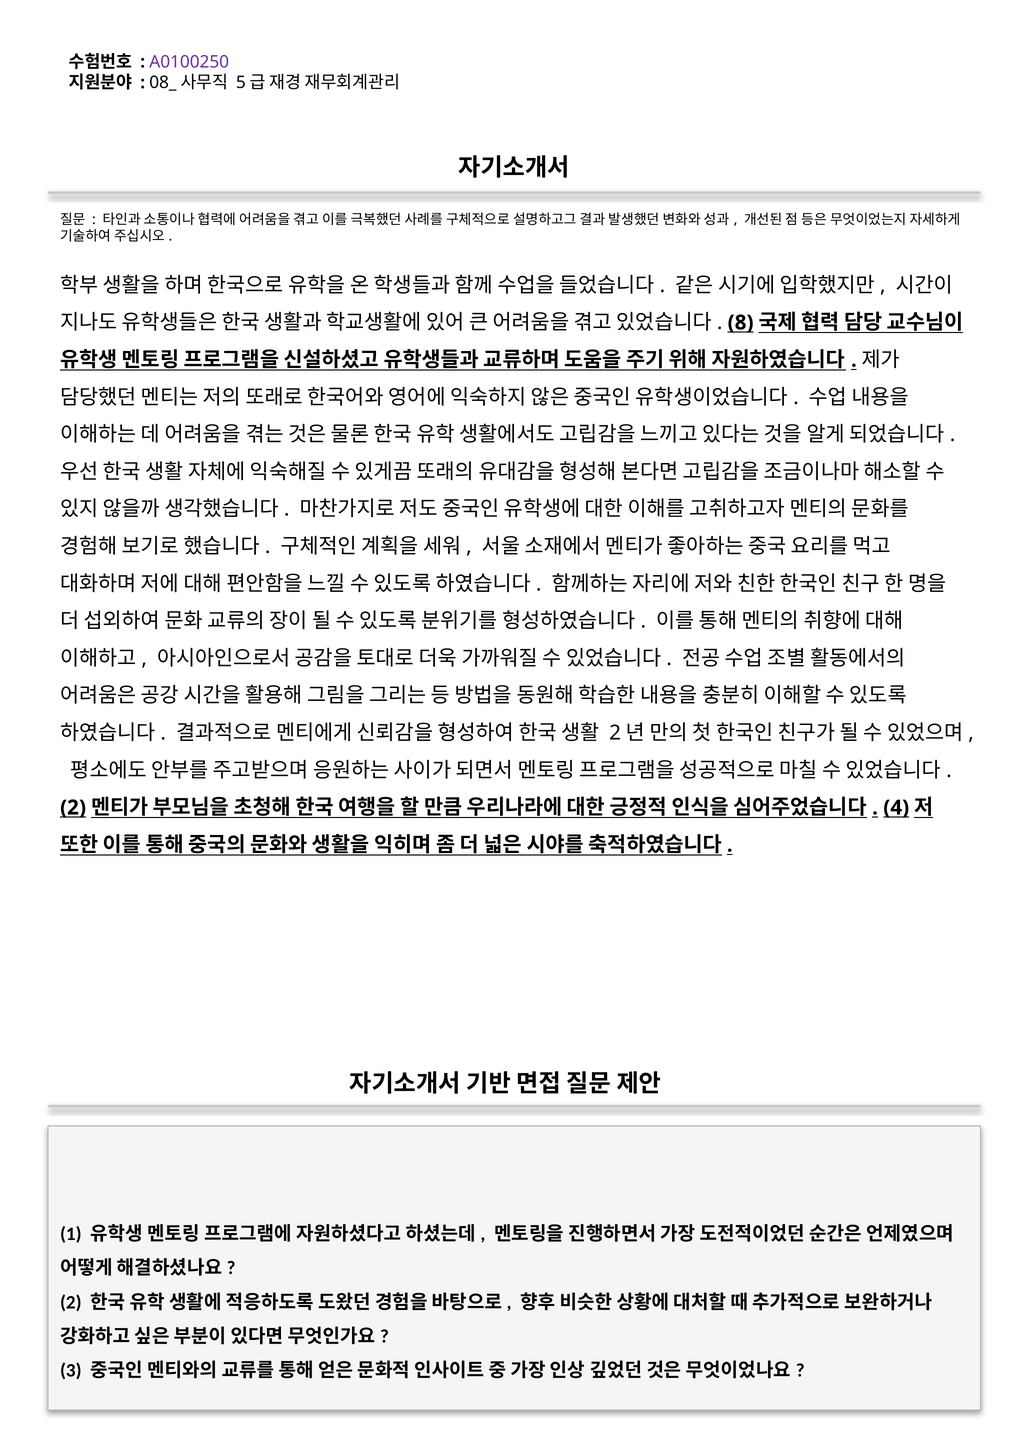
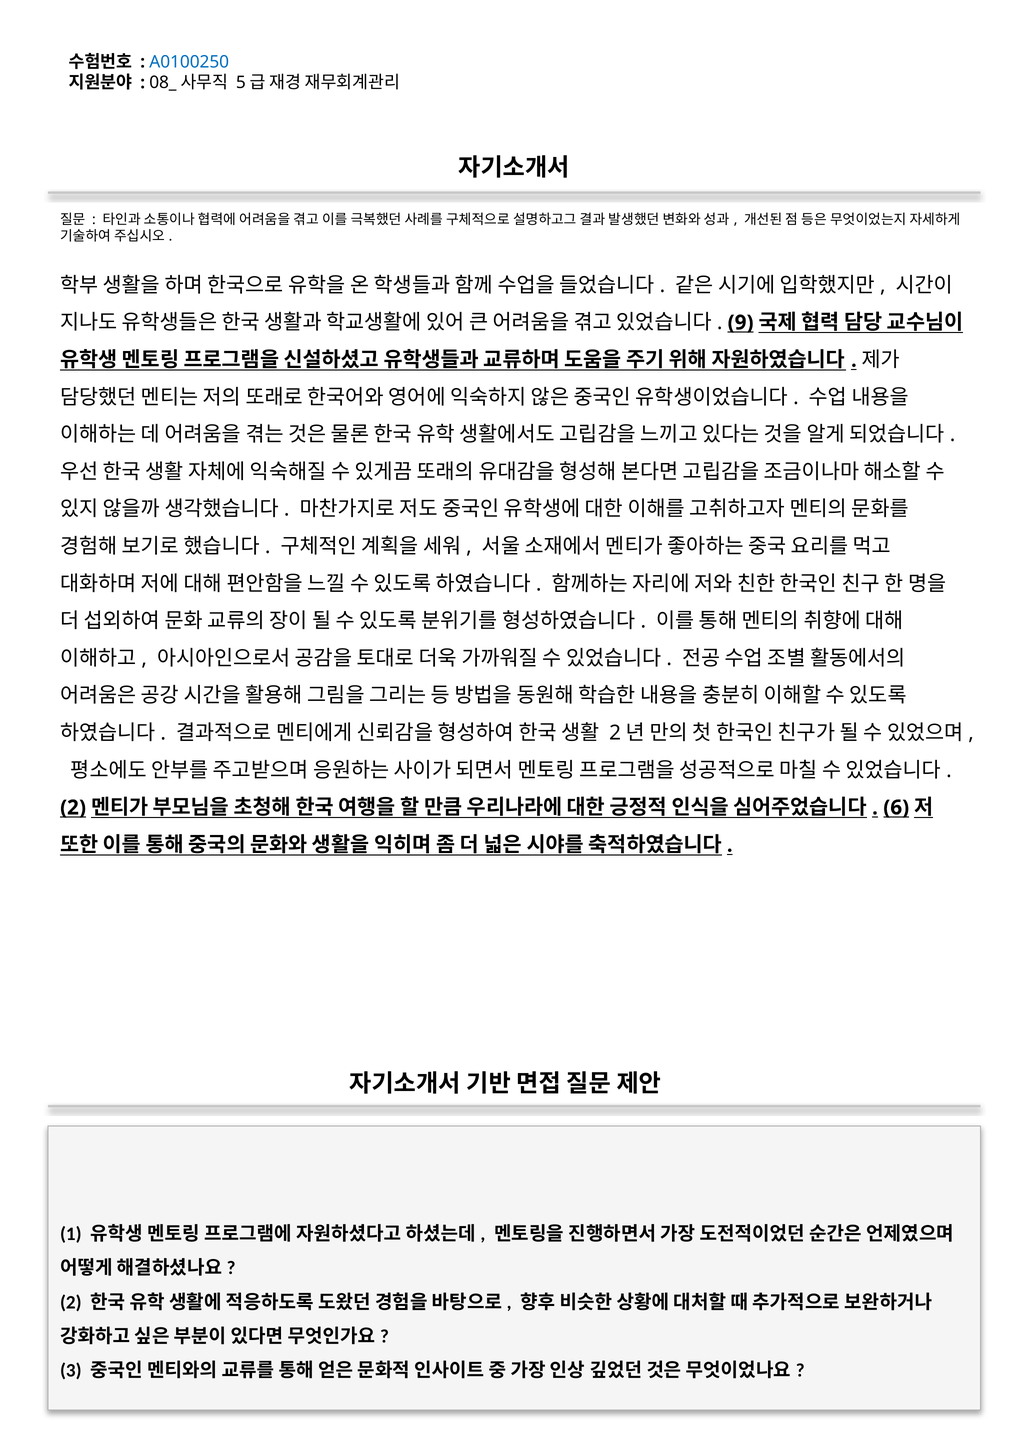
A0100250 colour: purple -> blue (189, 62)
8: 8 -> 9 (741, 323)
4: 4 -> 6 (896, 808)
